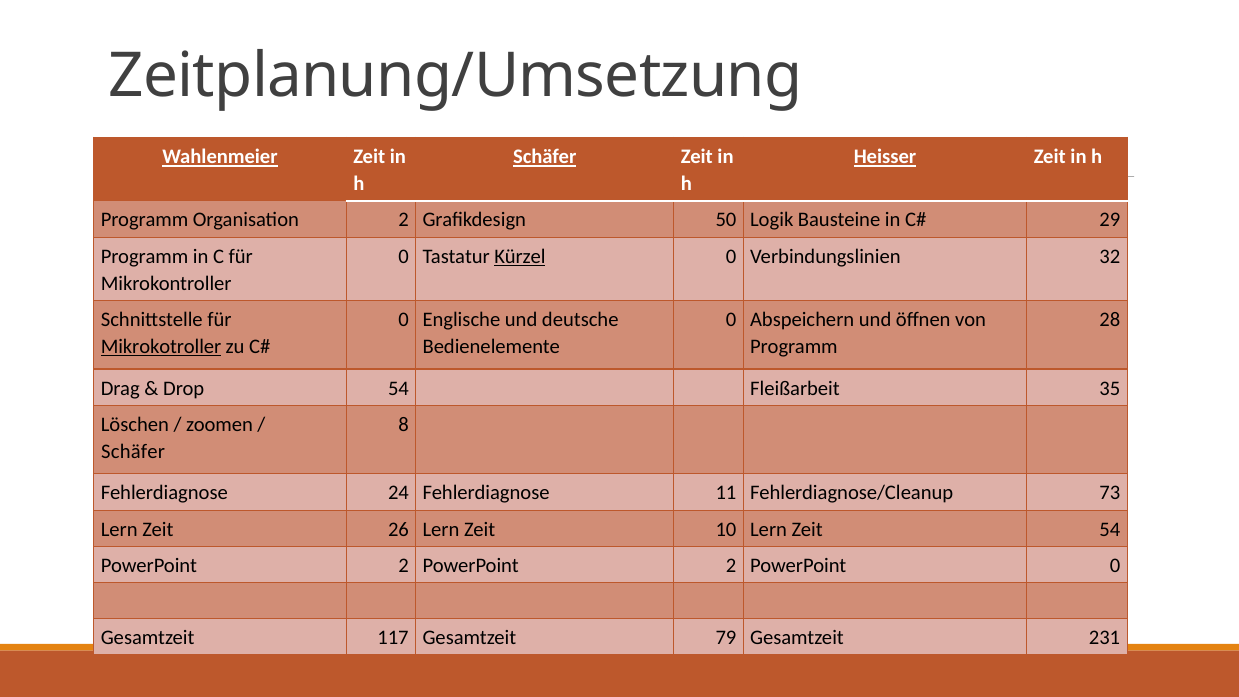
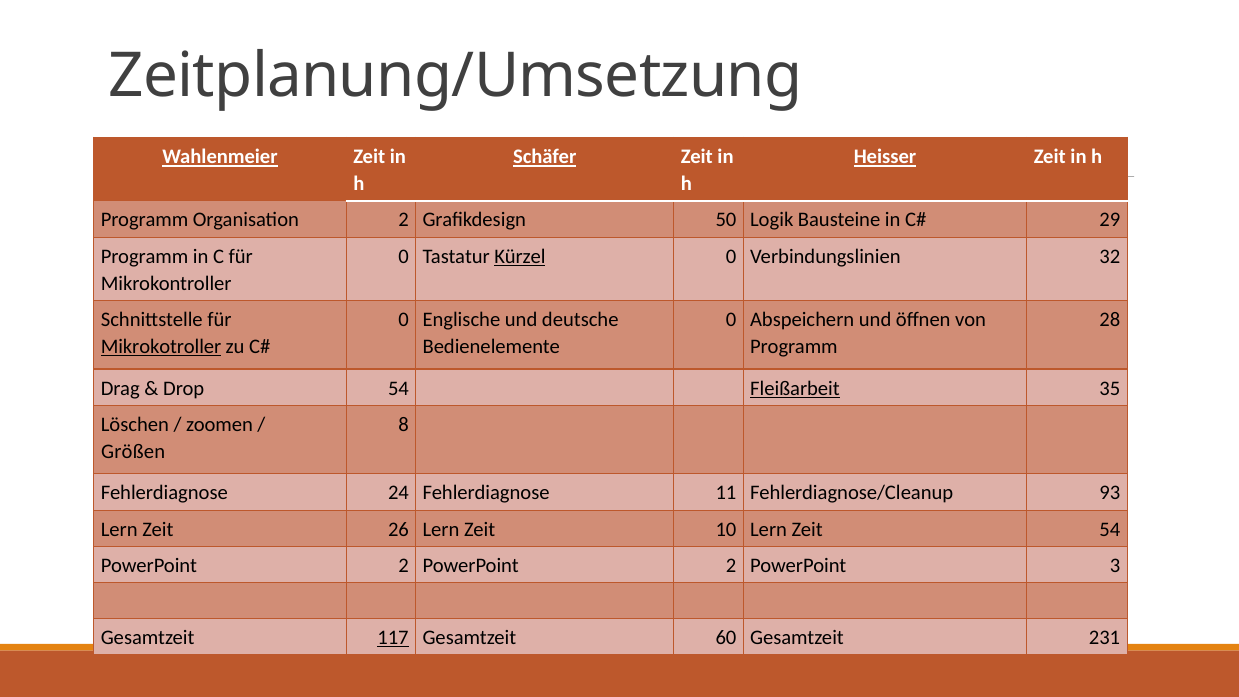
Fleißarbeit underline: none -> present (795, 388)
Schäfer: Schäfer -> Größen (133, 452)
73: 73 -> 93 (1110, 493)
PowerPoint 0: 0 -> 3 (1115, 566)
117 underline: none -> present (393, 637)
79: 79 -> 60 (726, 637)
